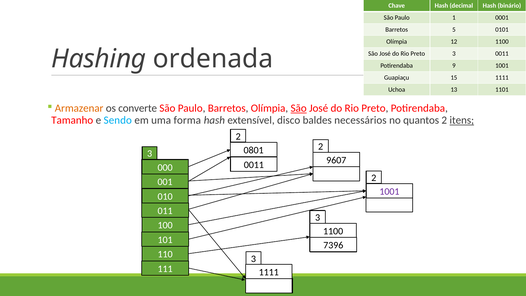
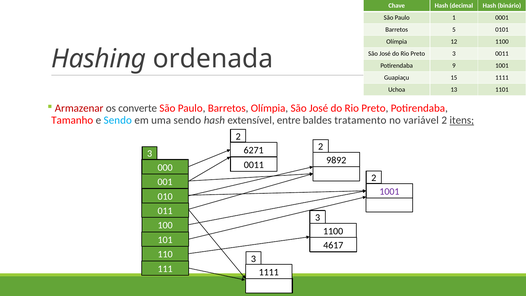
Armazenar colour: orange -> red (79, 108)
São underline: present -> none (299, 108)
uma forma: forma -> sendo (187, 120)
disco: disco -> entre (289, 120)
necessários: necessários -> tratamento (360, 120)
quantos: quantos -> variável (421, 120)
0801: 0801 -> 6271 (254, 150)
9607: 9607 -> 9892 (336, 160)
7396: 7396 -> 4617 (333, 245)
